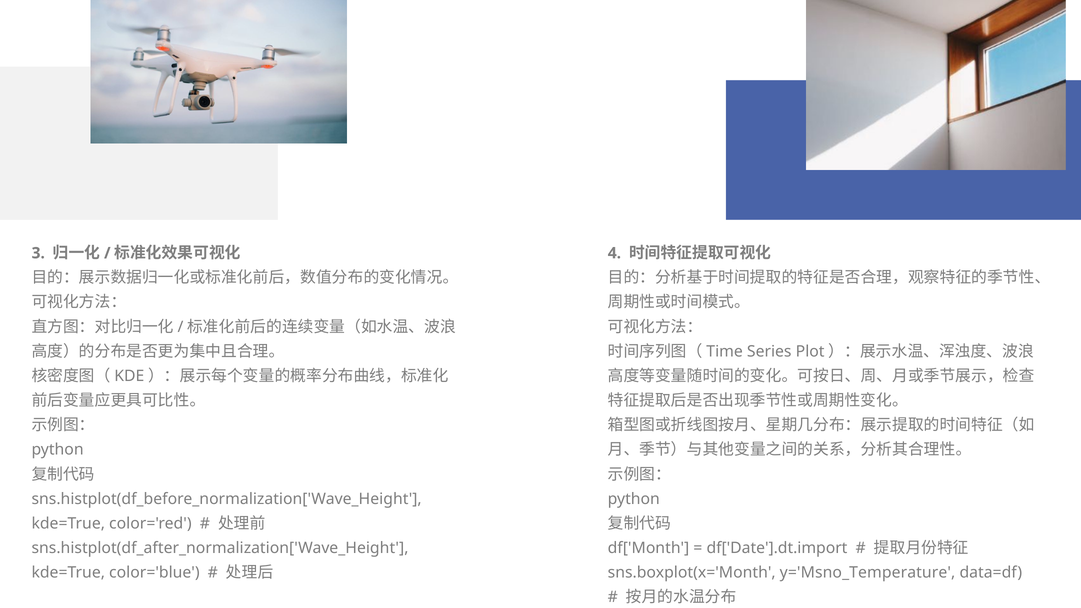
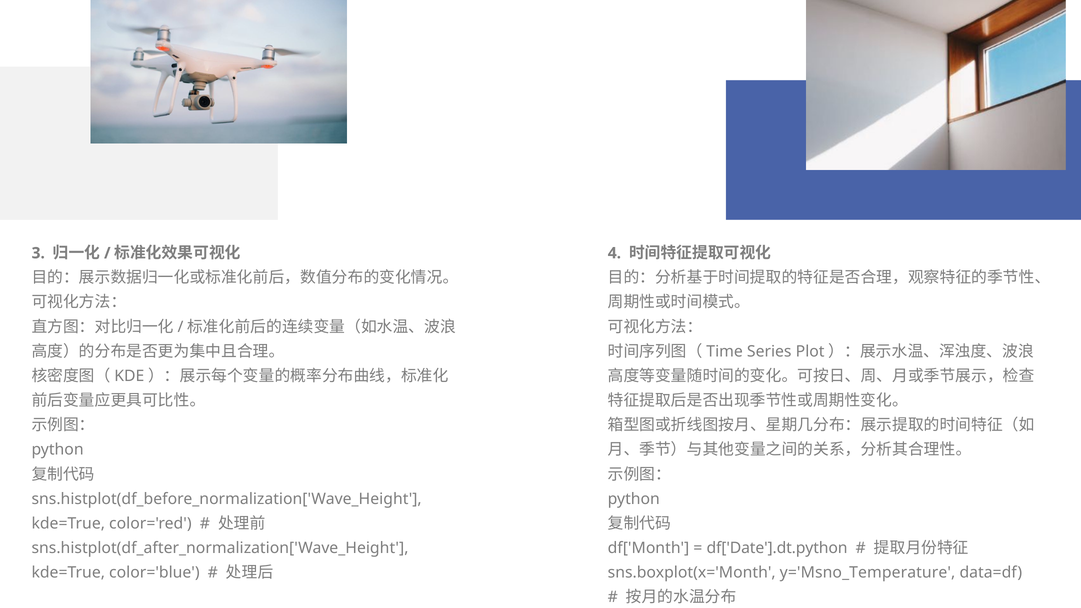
df['Date'].dt.import: df['Date'].dt.import -> df['Date'].dt.python (777, 548)
